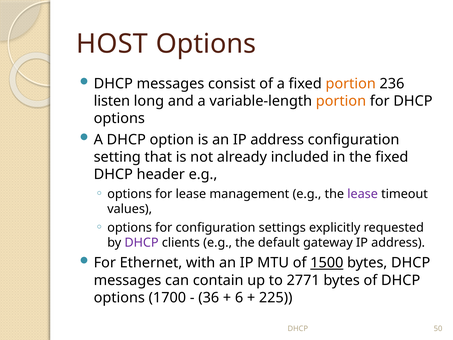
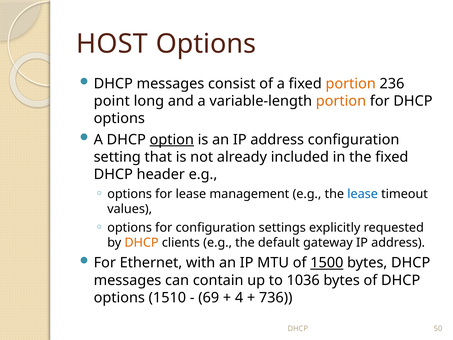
listen: listen -> point (112, 101)
option underline: none -> present (172, 139)
lease colour: purple -> blue (363, 194)
DHCP colour: purple -> orange (142, 243)
2771: 2771 -> 1036 (303, 280)
1700: 1700 -> 1510 (167, 297)
36: 36 -> 69 (209, 297)
6: 6 -> 4 (239, 297)
225: 225 -> 736 (276, 297)
